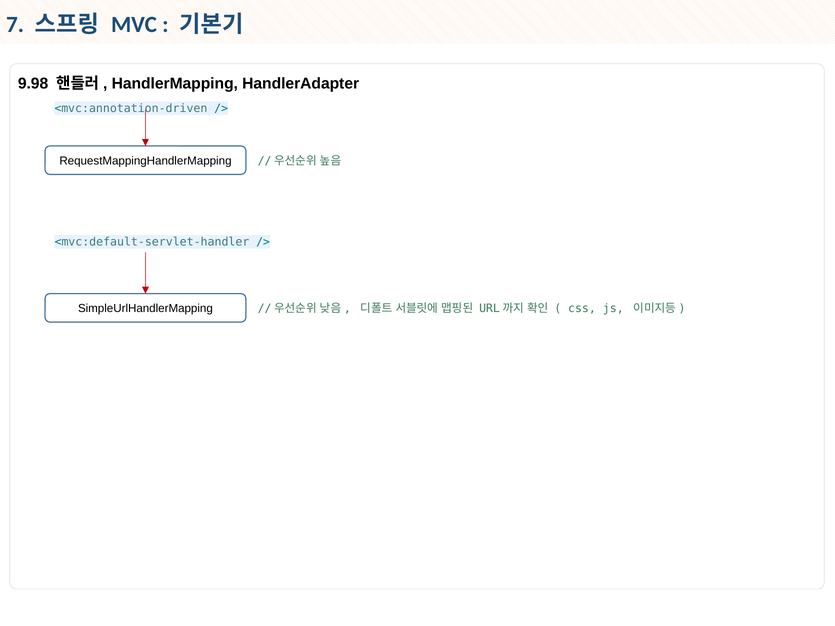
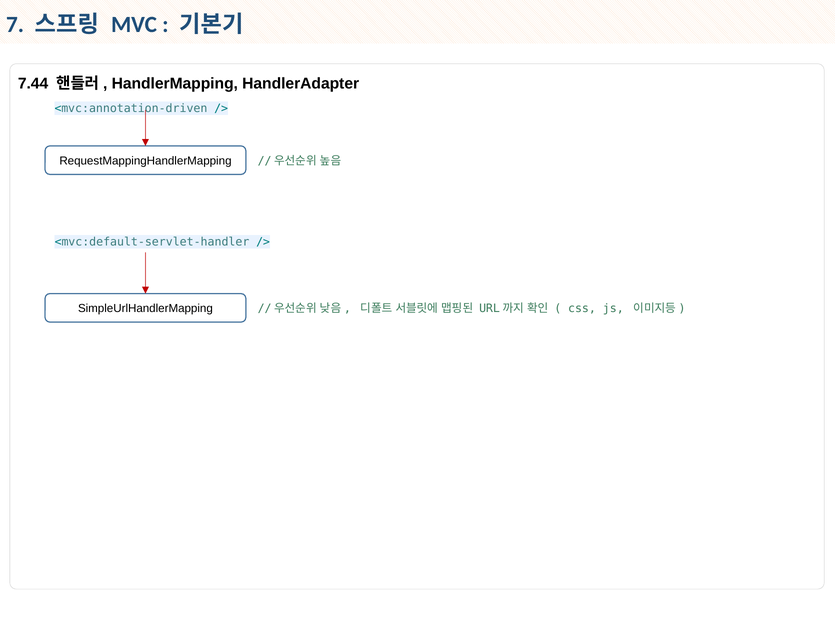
9.98: 9.98 -> 7.44 (33, 84)
